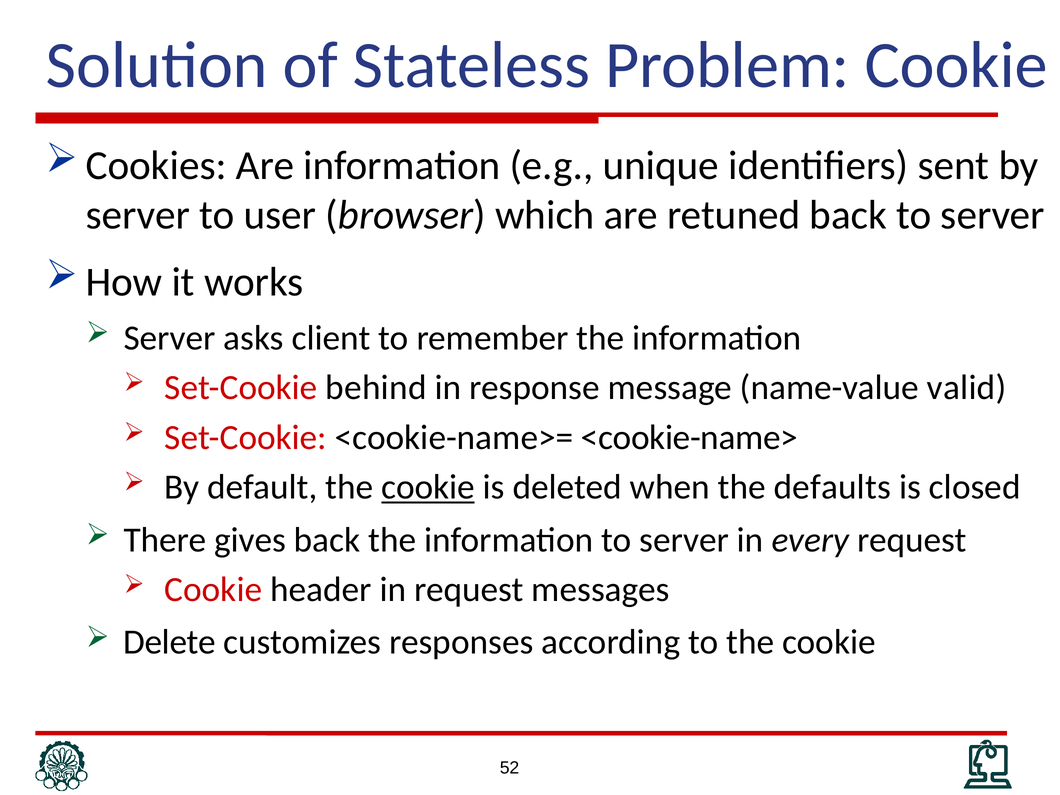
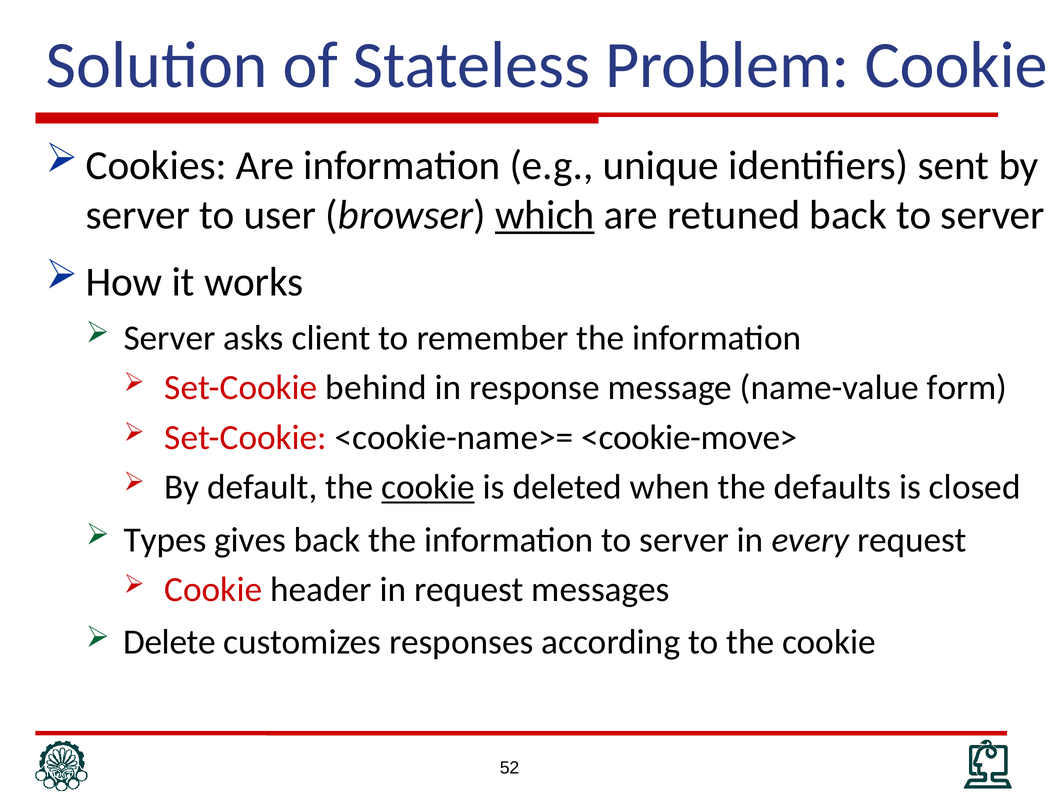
which underline: none -> present (545, 215)
valid: valid -> form (967, 388)
<cookie-name>: <cookie-name> -> <cookie-move> (689, 437)
There: There -> Types (165, 540)
